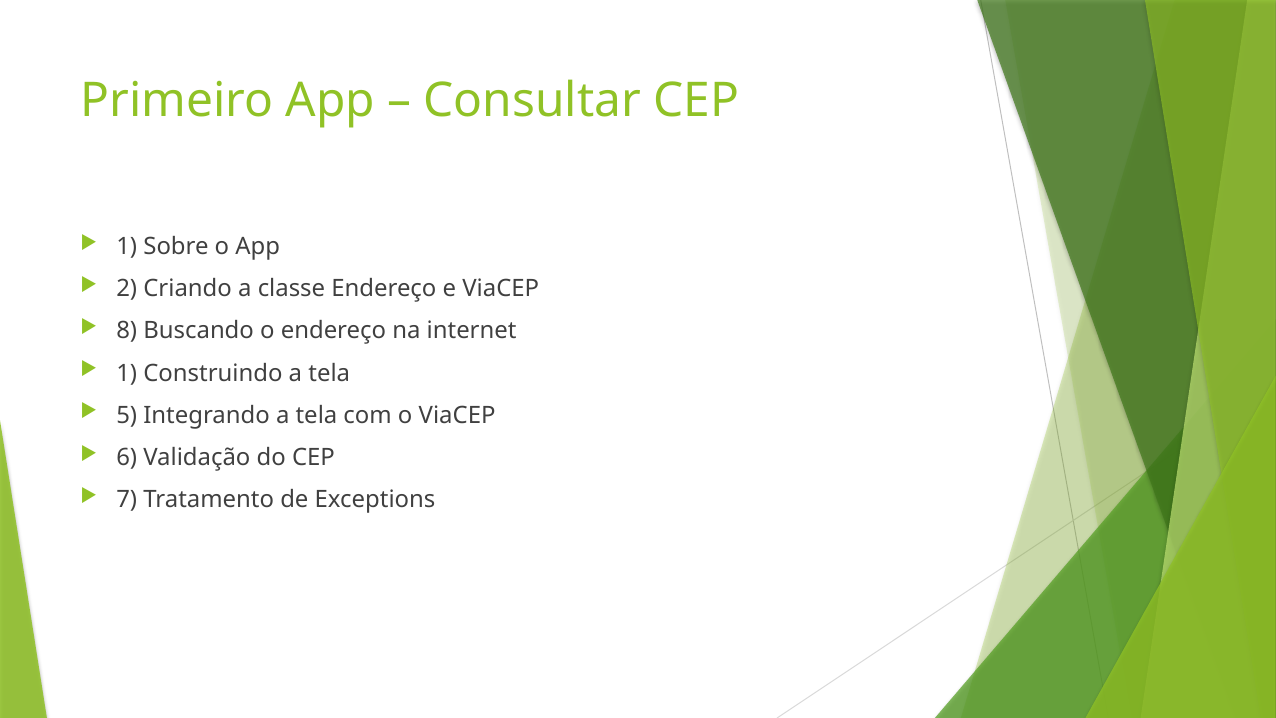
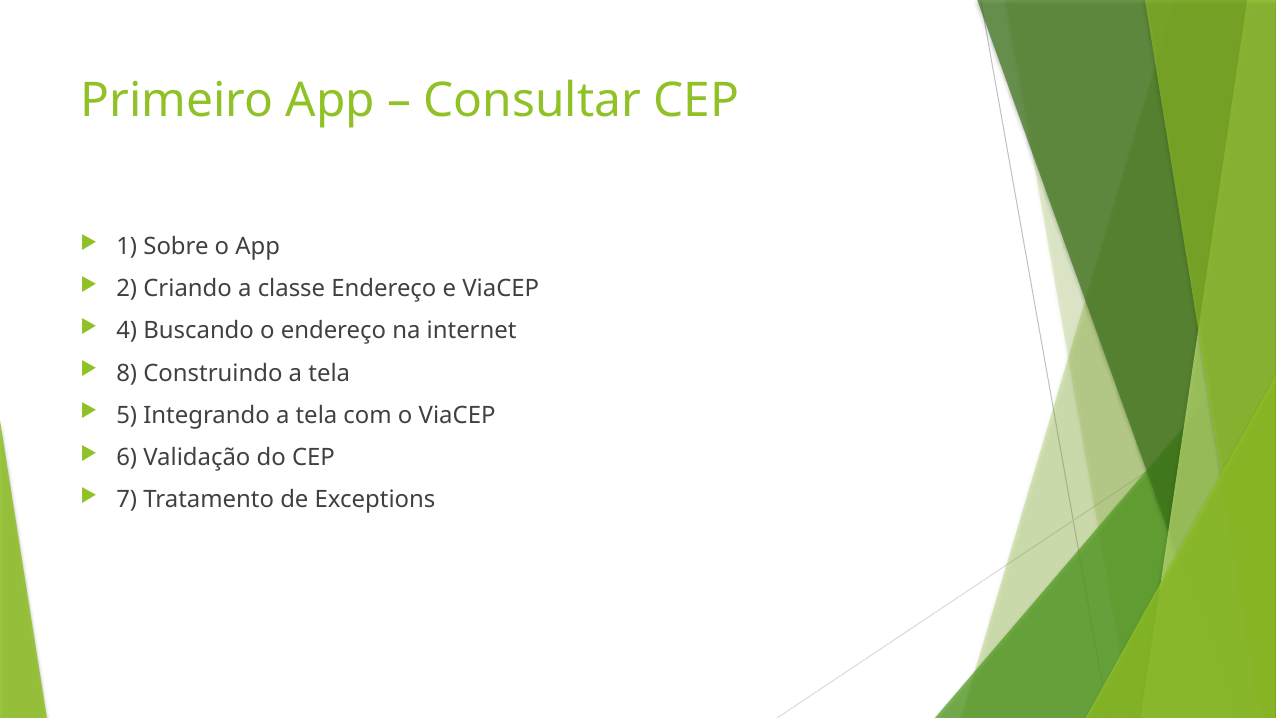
8: 8 -> 4 (127, 331)
1: 1 -> 8 (127, 373)
